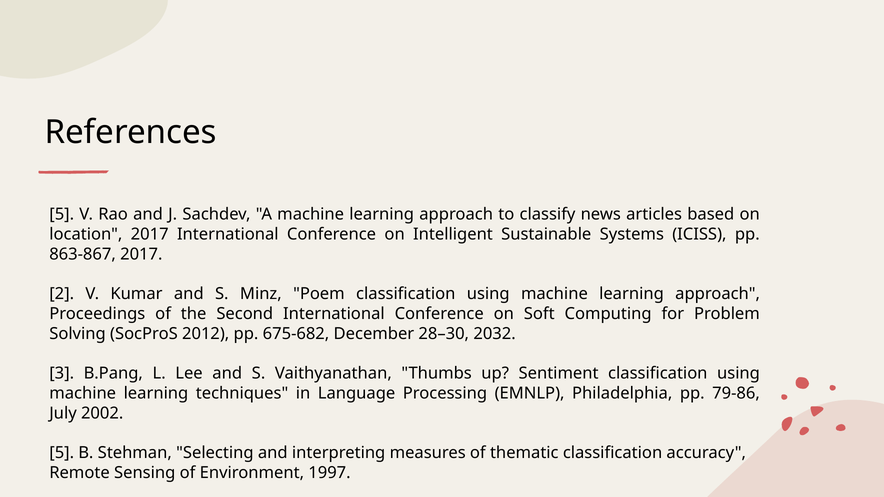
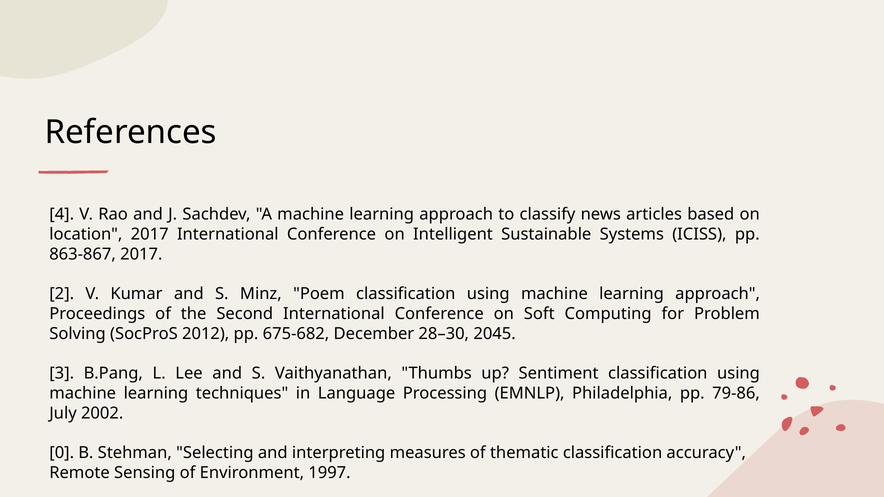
5: 5 -> 4 (62, 215)
2032: 2032 -> 2045 (495, 334)
5: 5 -> 0 (62, 453)
